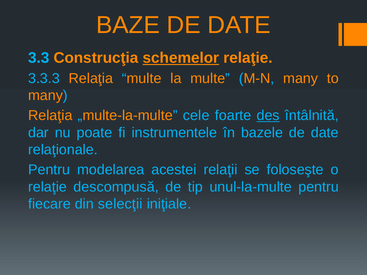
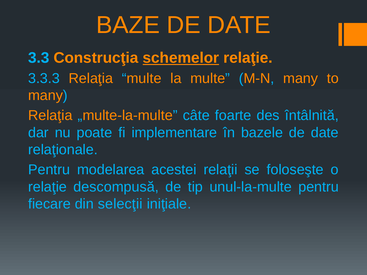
cele: cele -> câte (196, 116)
des underline: present -> none (268, 116)
instrumentele: instrumentele -> implementare (174, 133)
